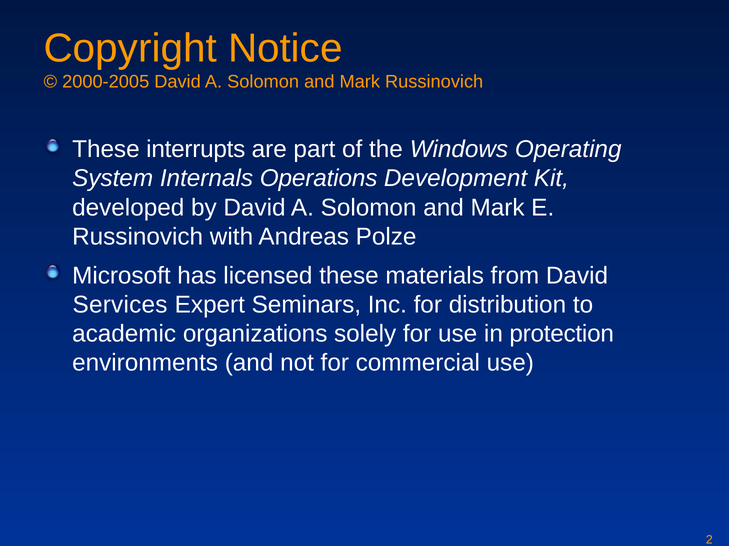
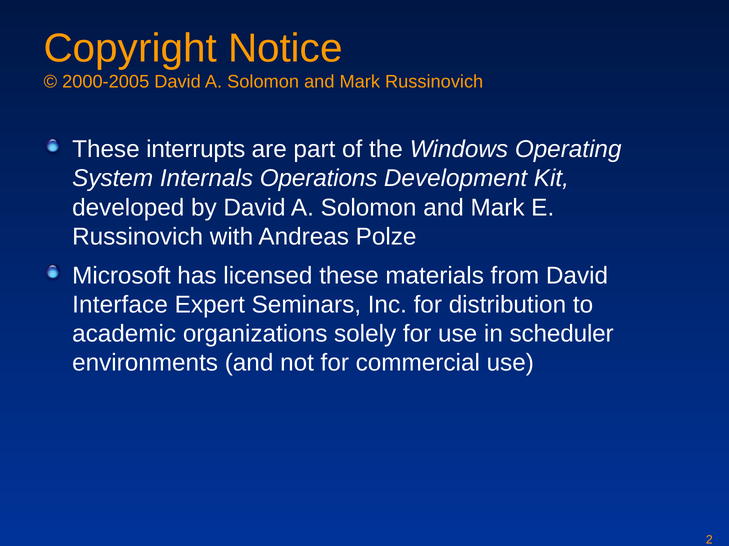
Services: Services -> Interface (120, 305)
protection: protection -> scheduler (562, 334)
